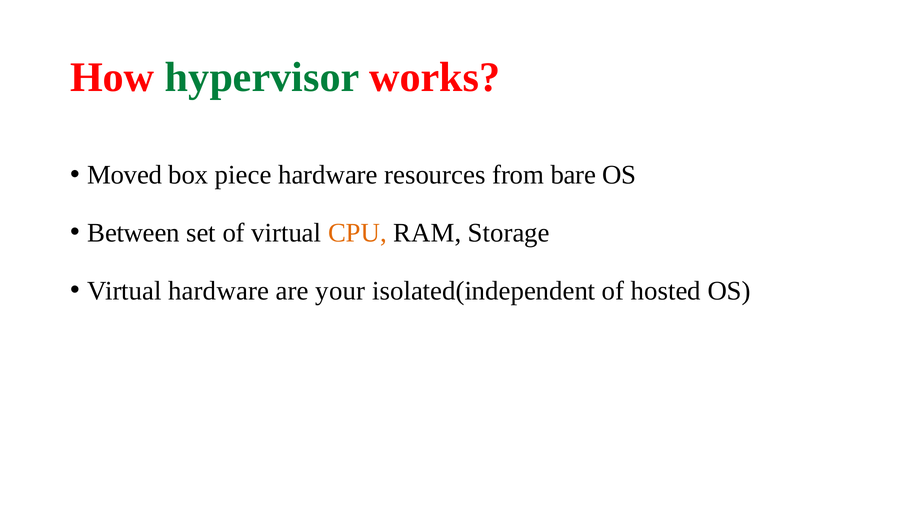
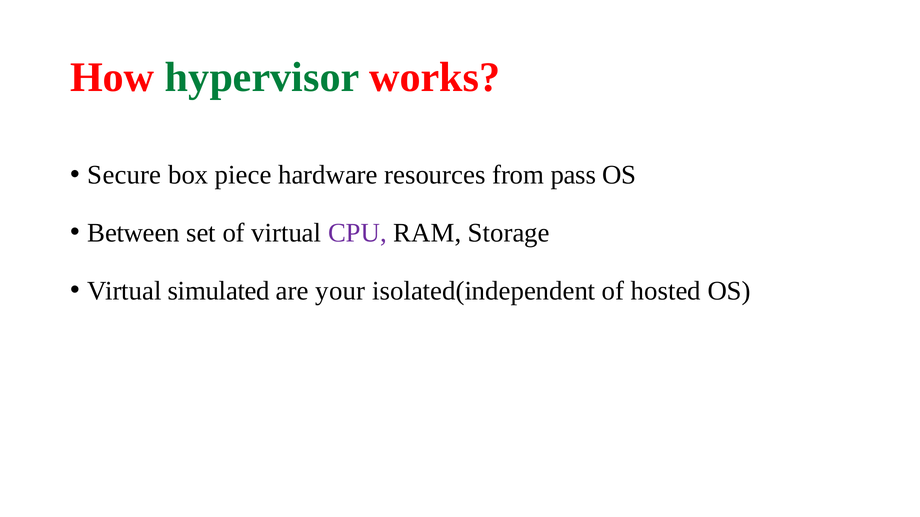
Moved: Moved -> Secure (124, 175)
bare: bare -> pass (573, 175)
CPU colour: orange -> purple (357, 233)
Virtual hardware: hardware -> simulated (219, 291)
